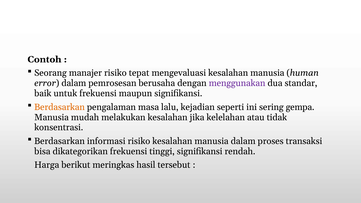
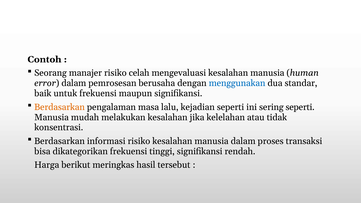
tepat: tepat -> celah (139, 73)
menggunakan colour: purple -> blue (237, 83)
sering gempa: gempa -> seperti (300, 107)
